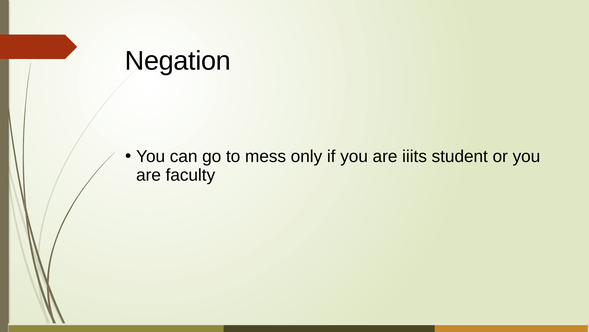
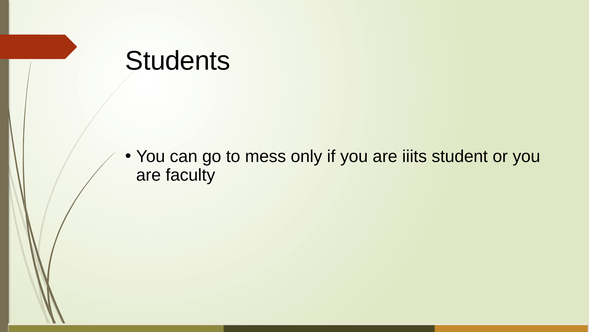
Negation: Negation -> Students (178, 61)
